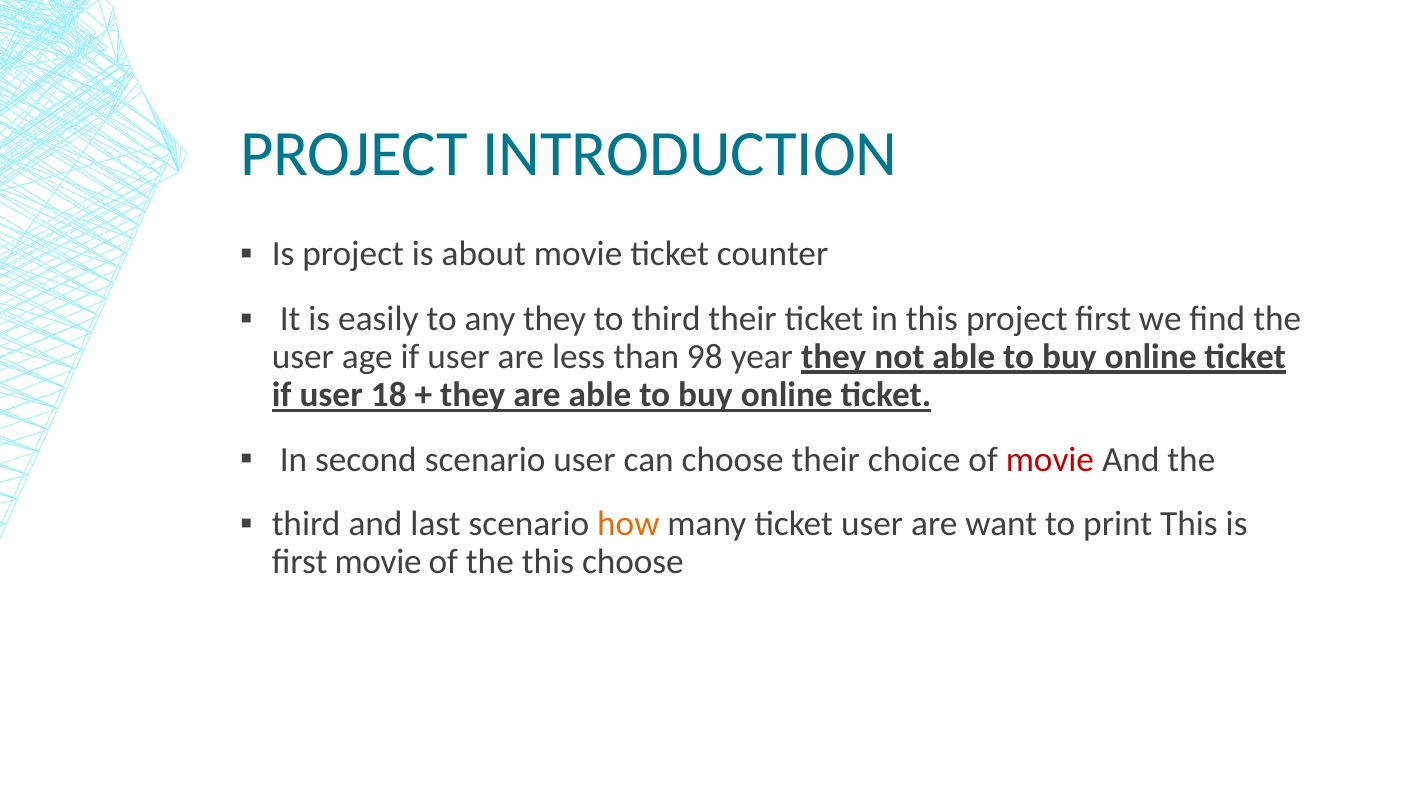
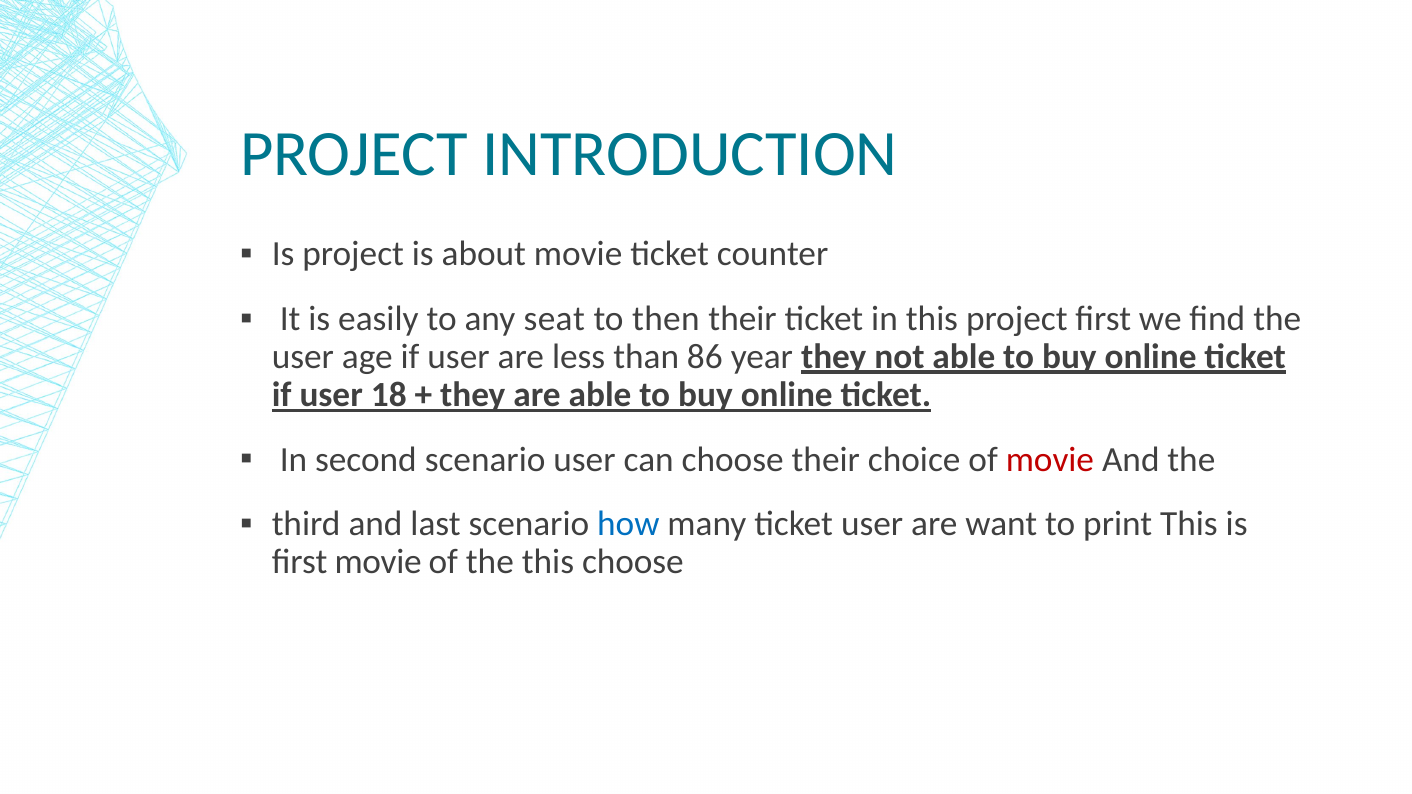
any they: they -> seat (554, 319)
to third: third -> then (666, 319)
98: 98 -> 86 (705, 357)
how colour: orange -> blue (628, 524)
